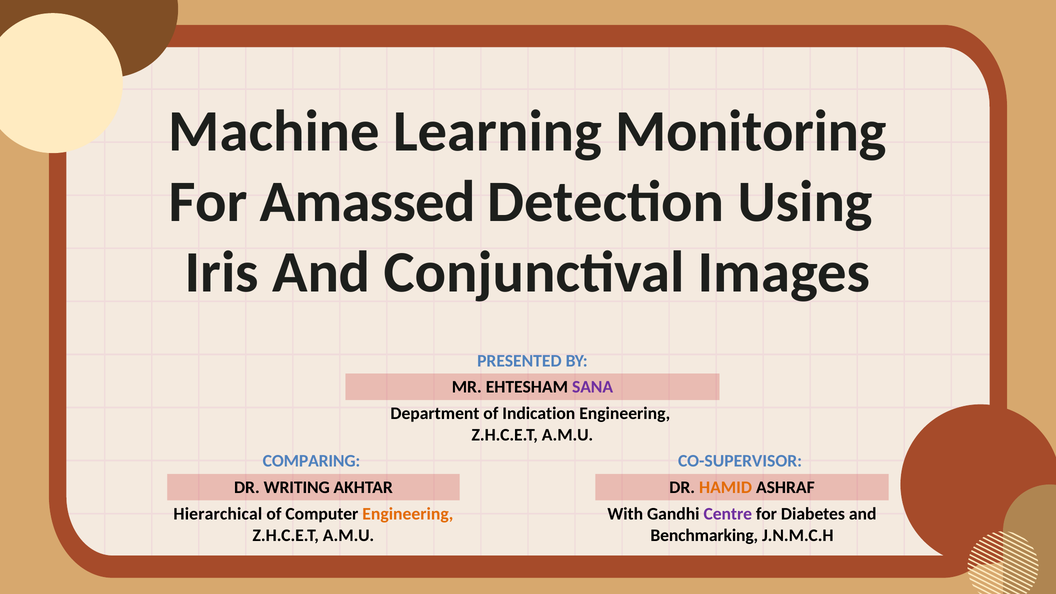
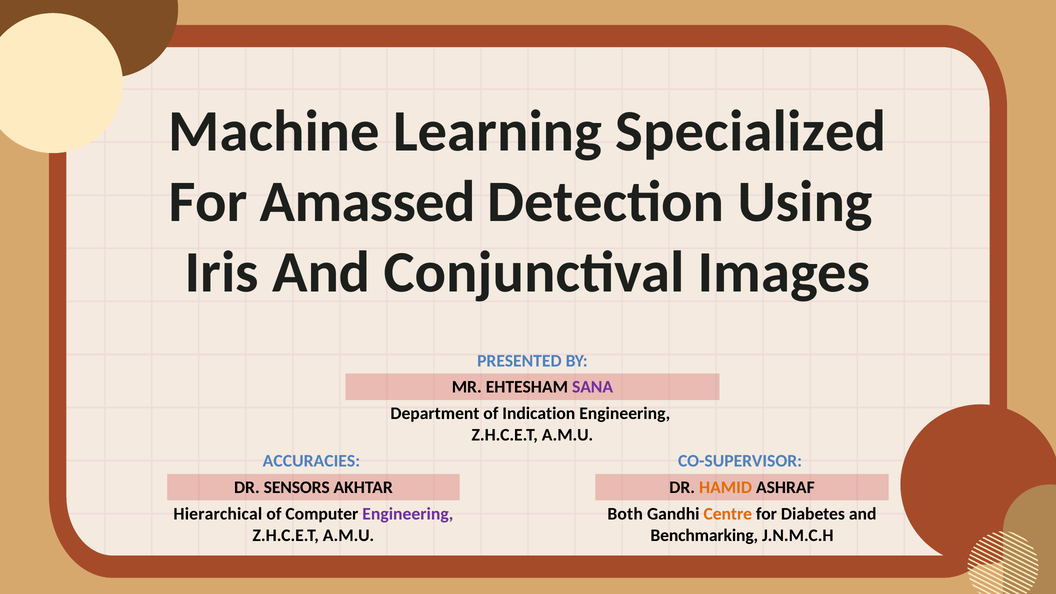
Monitoring: Monitoring -> Specialized (751, 131)
COMPARING: COMPARING -> ACCURACIES (311, 461)
WRITING: WRITING -> SENSORS (297, 487)
Engineering colour: orange -> purple (408, 514)
With: With -> Both (625, 514)
Centre colour: purple -> orange (728, 514)
